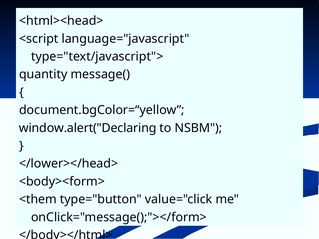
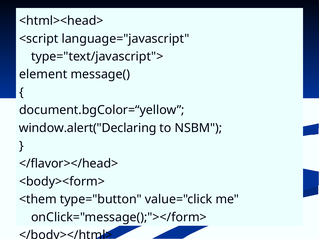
quantity: quantity -> element (43, 74)
</lower></head>: </lower></head> -> </flavor></head> (69, 164)
